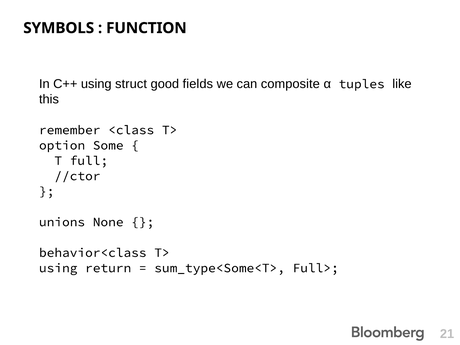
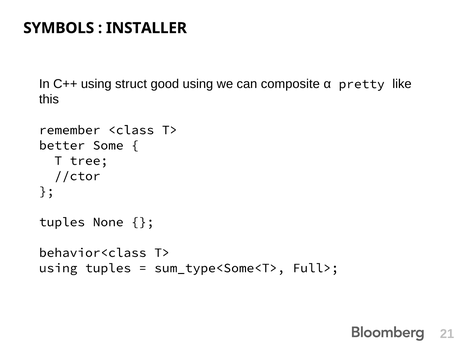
FUNCTION: FUNCTION -> INSTALLER (146, 28)
good fields: fields -> using (198, 84)
tuples: tuples -> pretty (362, 84)
option: option -> better (62, 145)
full: full -> tree (89, 161)
unions: unions -> tuples (62, 222)
using return: return -> tuples (108, 268)
